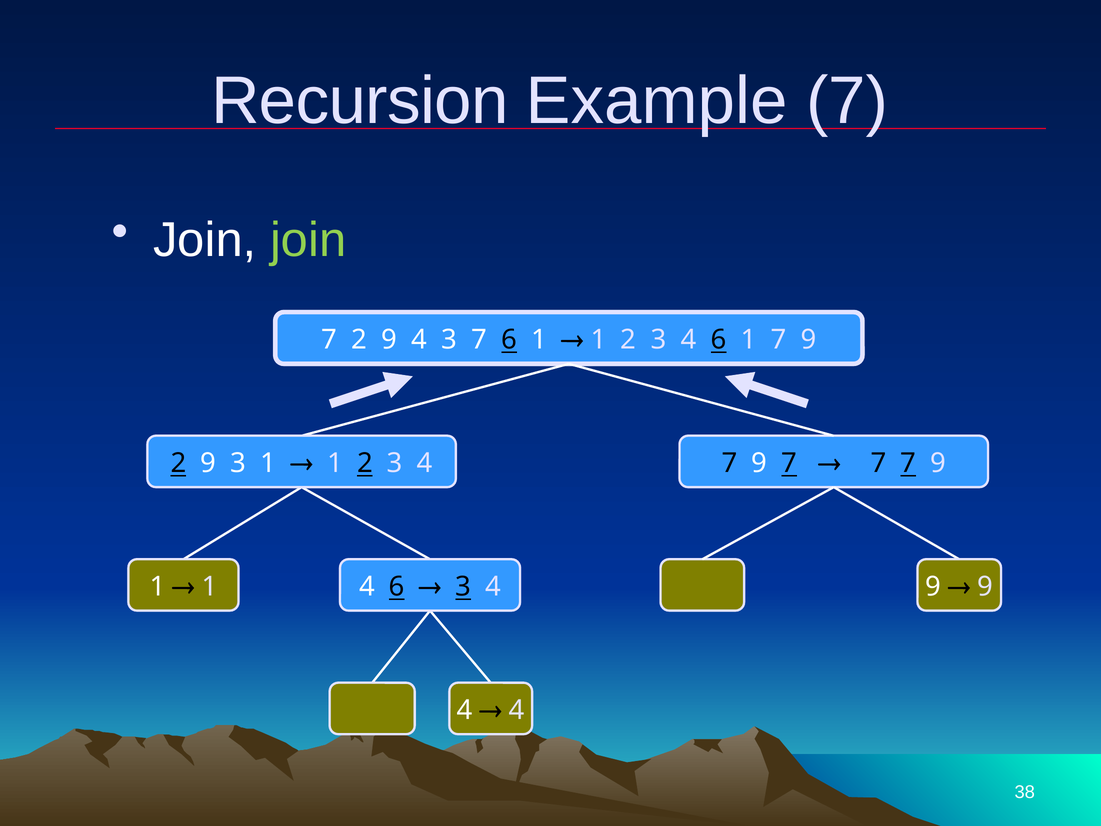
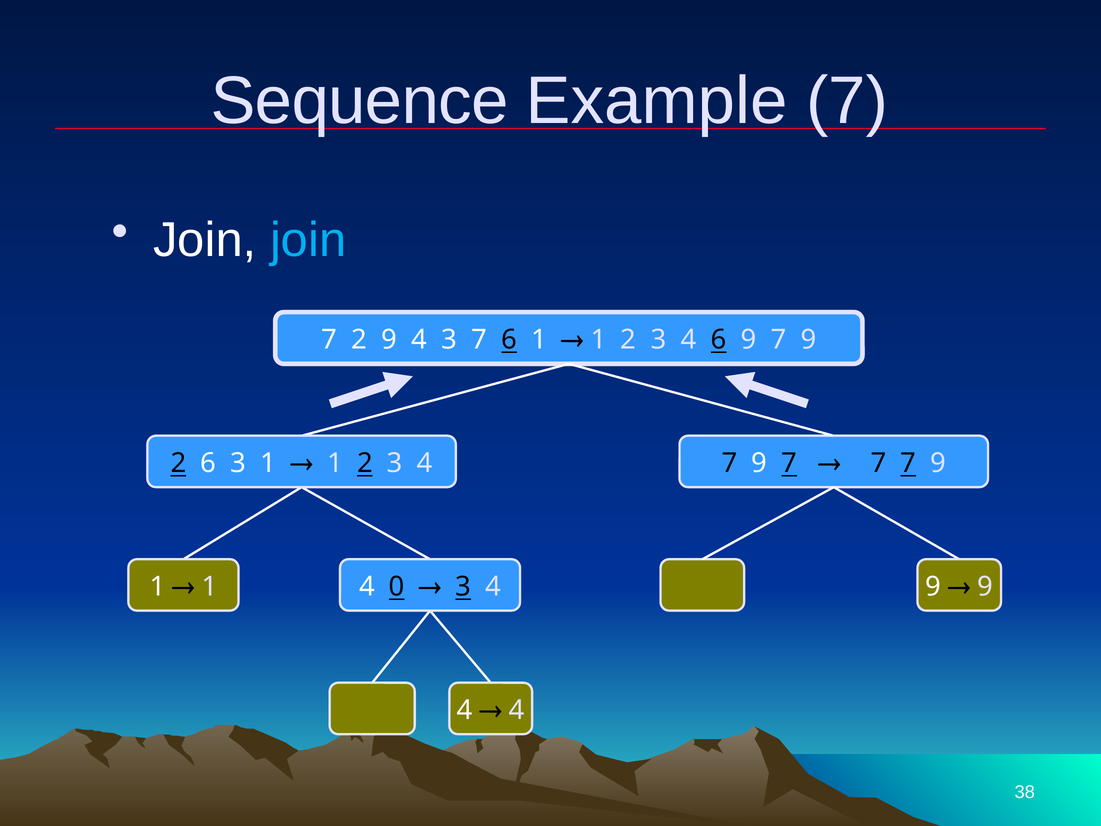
Recursion: Recursion -> Sequence (360, 101)
join colour: light green -> light blue (308, 240)
4 6 1: 1 -> 9 (749, 340)
9: 9 -> 6 (208, 463)
1 4 6: 6 -> 0 (397, 587)
